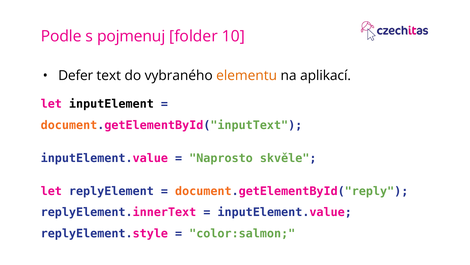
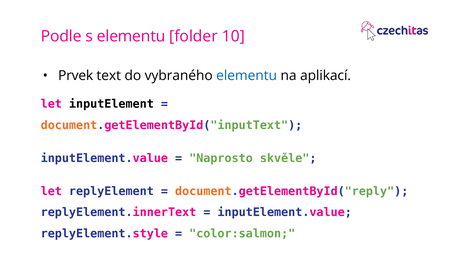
s pojmenuj: pojmenuj -> elementu (131, 36)
Defer: Defer -> Prvek (76, 76)
elementu colour: orange -> blue (247, 76)
